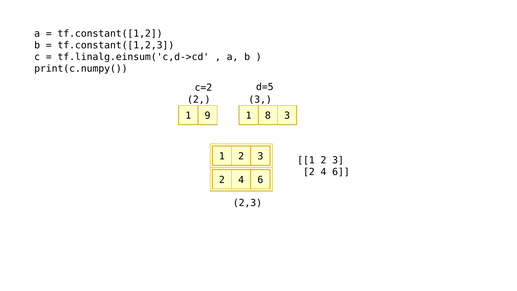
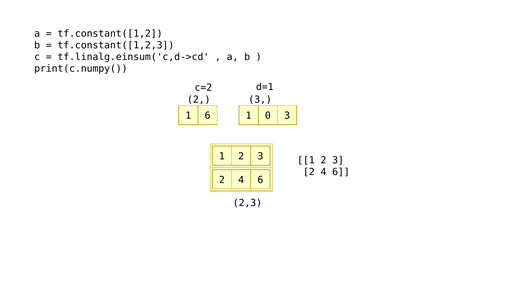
d=5: d=5 -> d=1 (265, 87)
1 9: 9 -> 6 (208, 116)
8: 8 -> 0 (268, 116)
